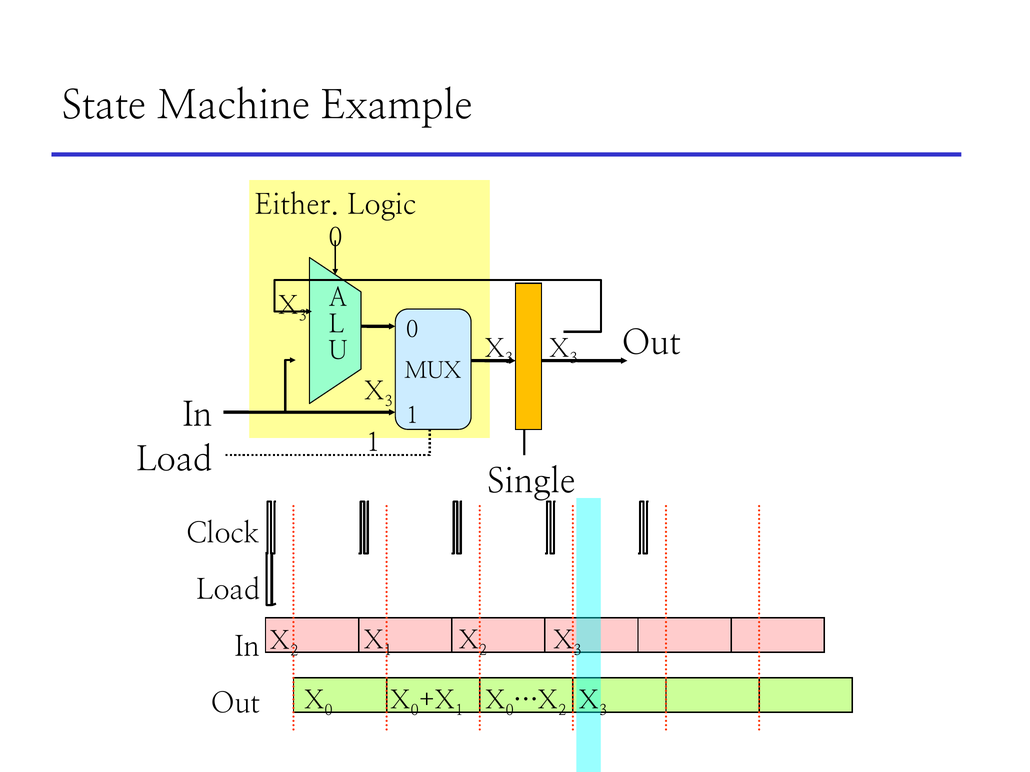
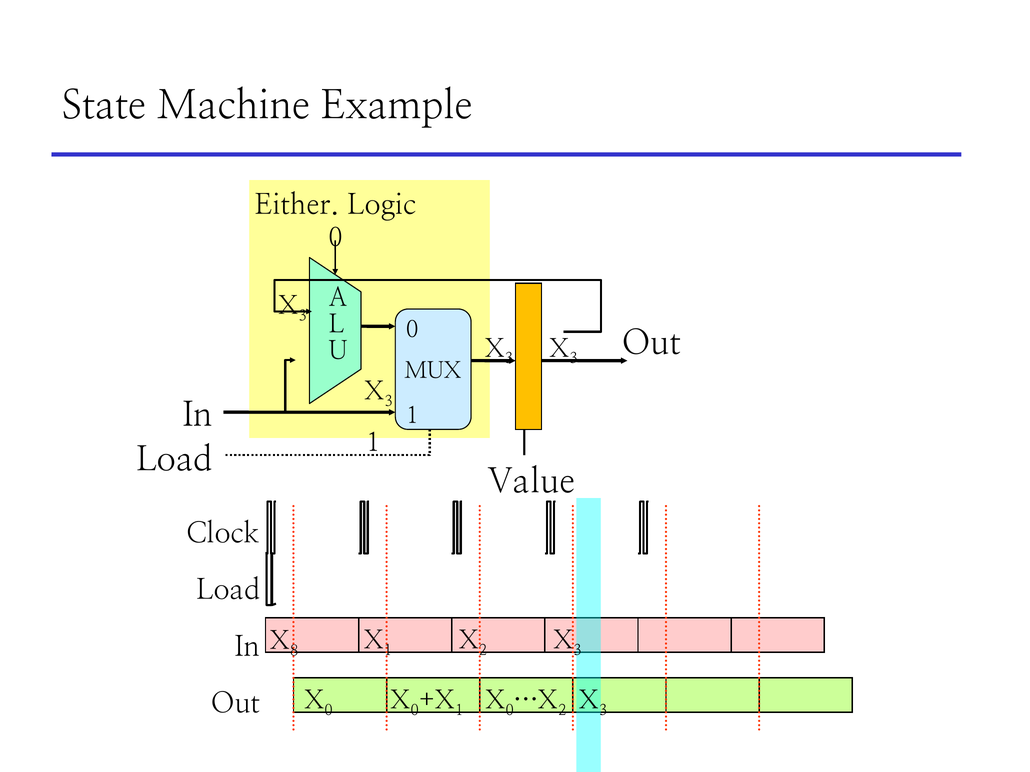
Single: Single -> Value (531, 482)
2: 2 -> 8 (294, 651)
